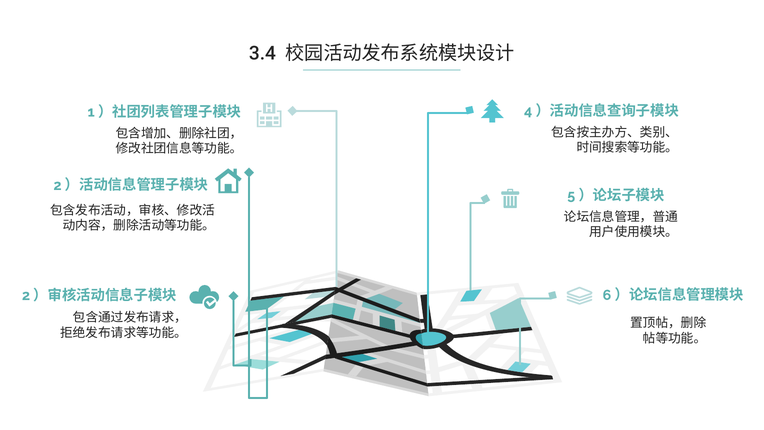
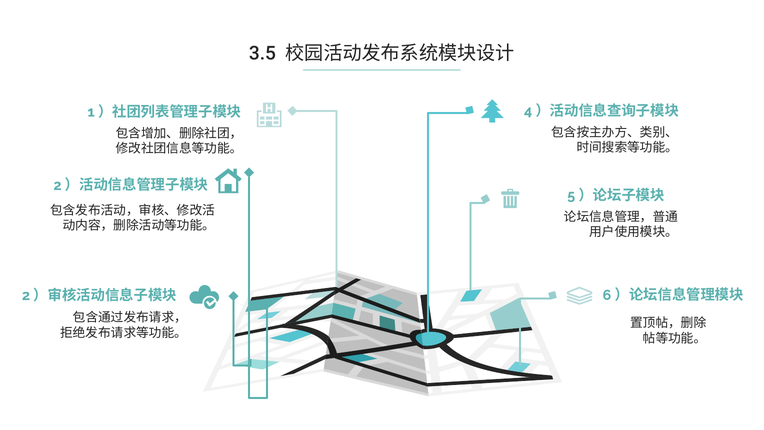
3.4: 3.4 -> 3.5 (262, 53)
